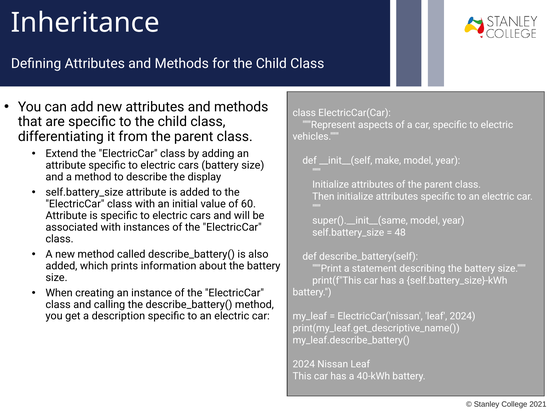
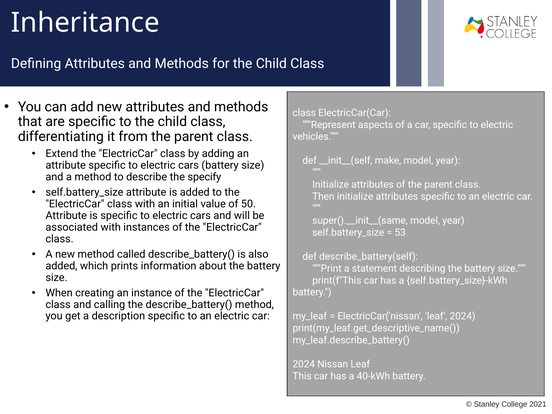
display: display -> specify (204, 177)
60: 60 -> 50 (248, 204)
48: 48 -> 53 (400, 232)
